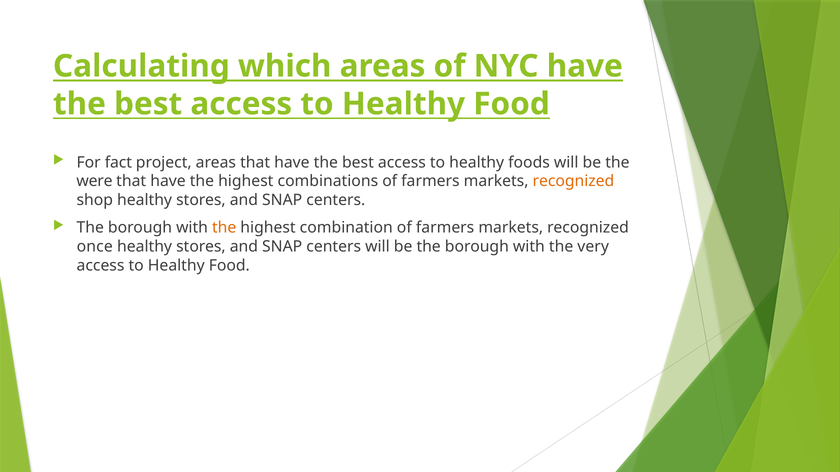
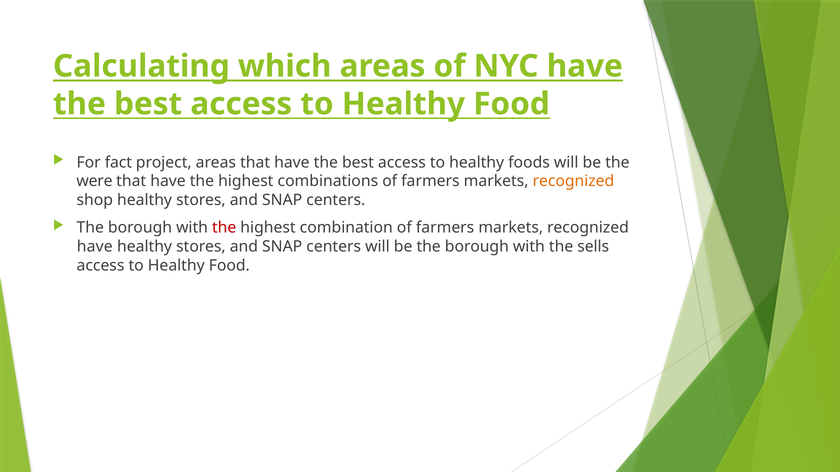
the colour: orange -> red (224, 228)
once: once -> have (95, 247)
very: very -> sells (593, 247)
